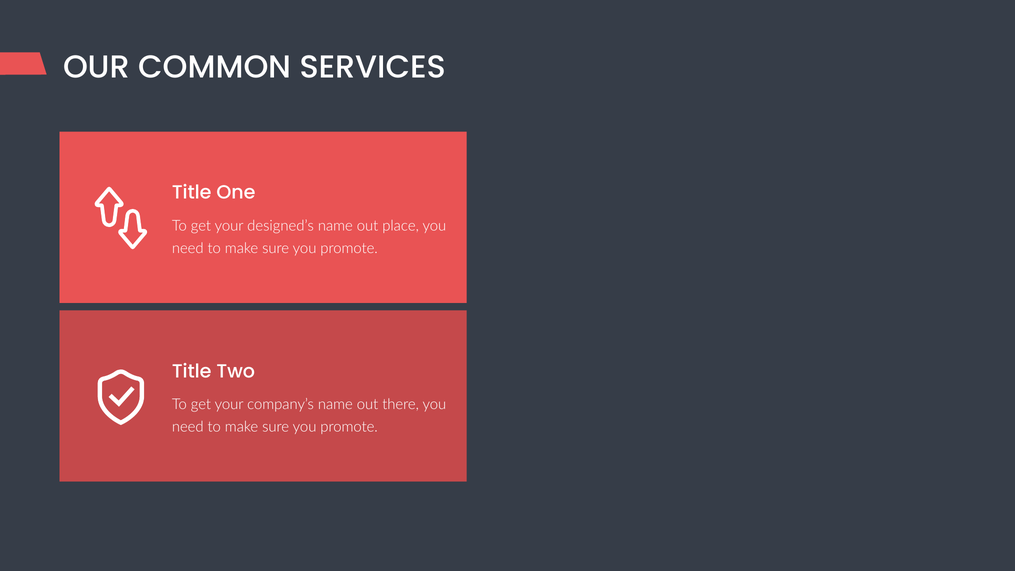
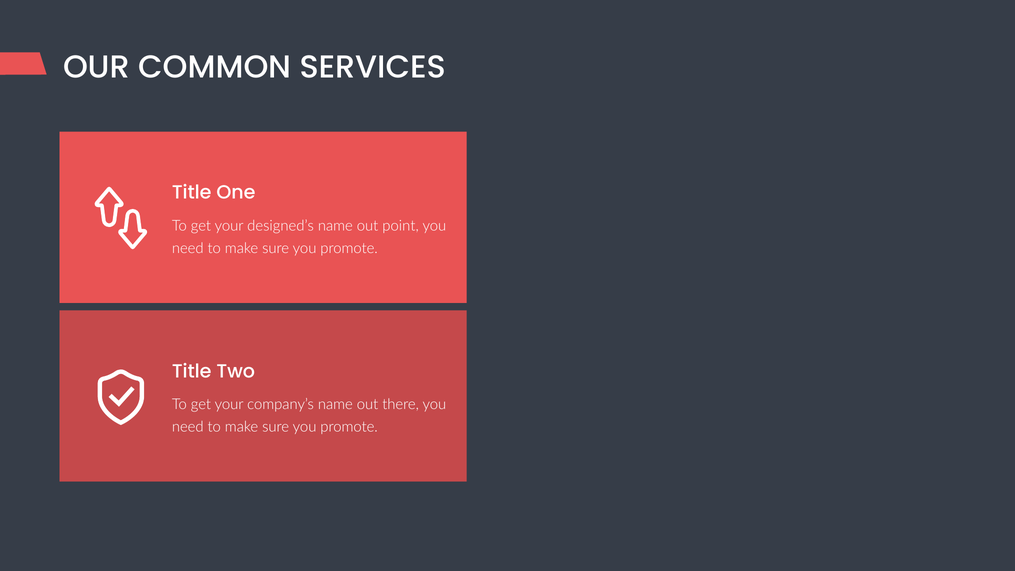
place: place -> point (401, 226)
